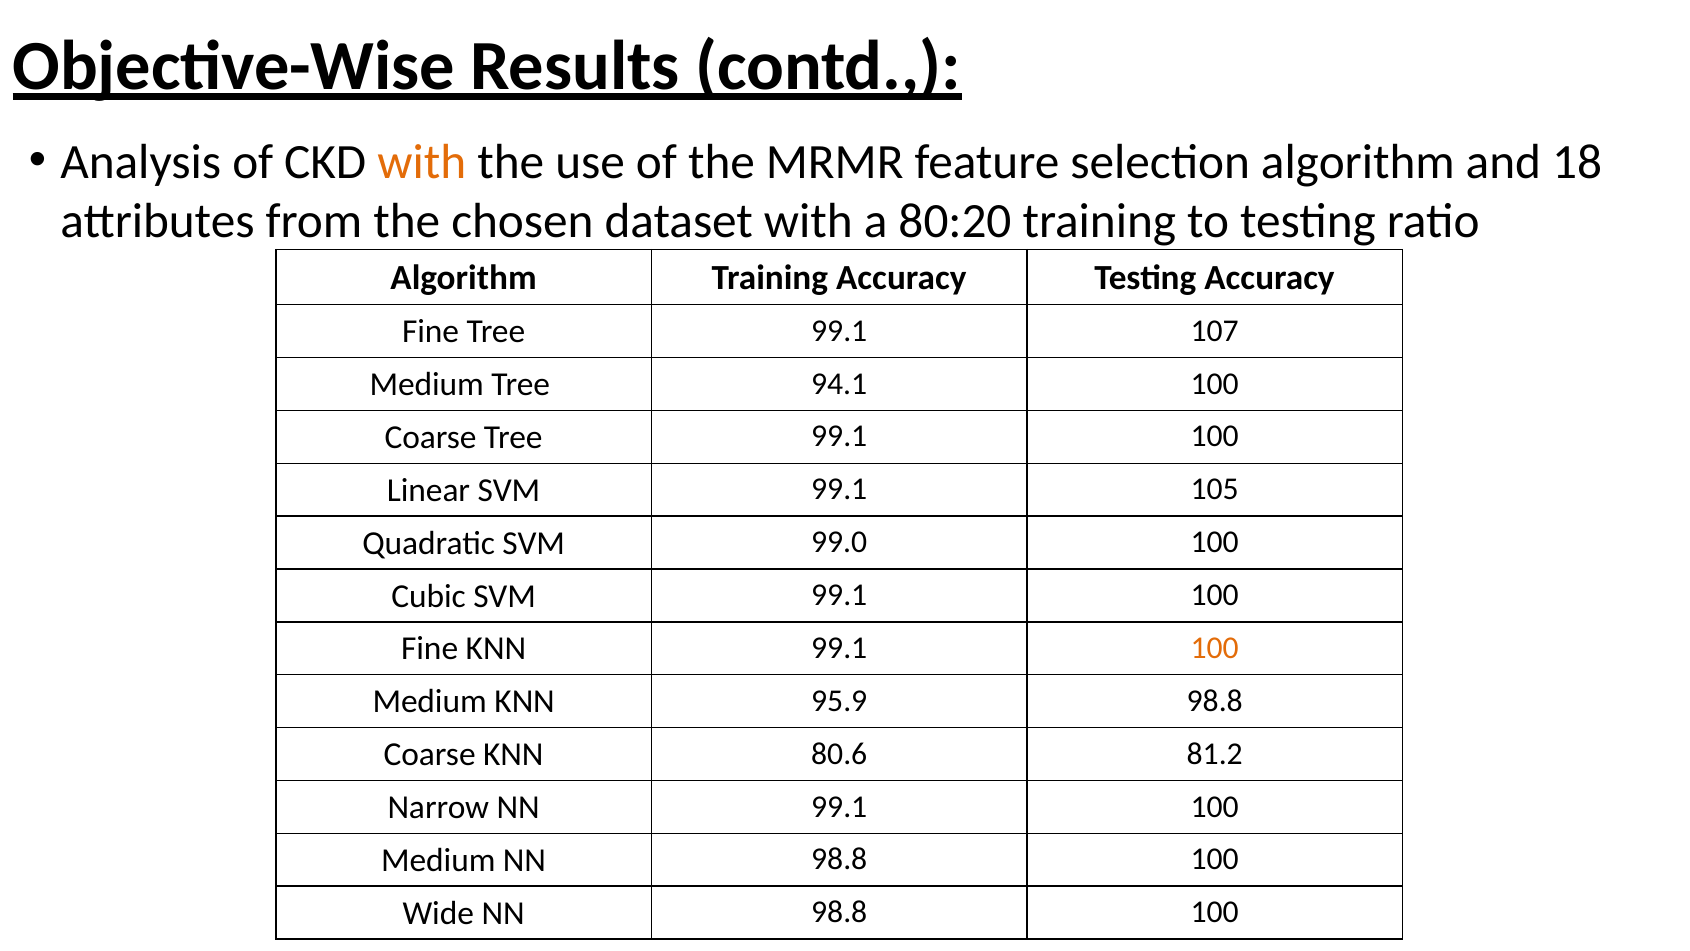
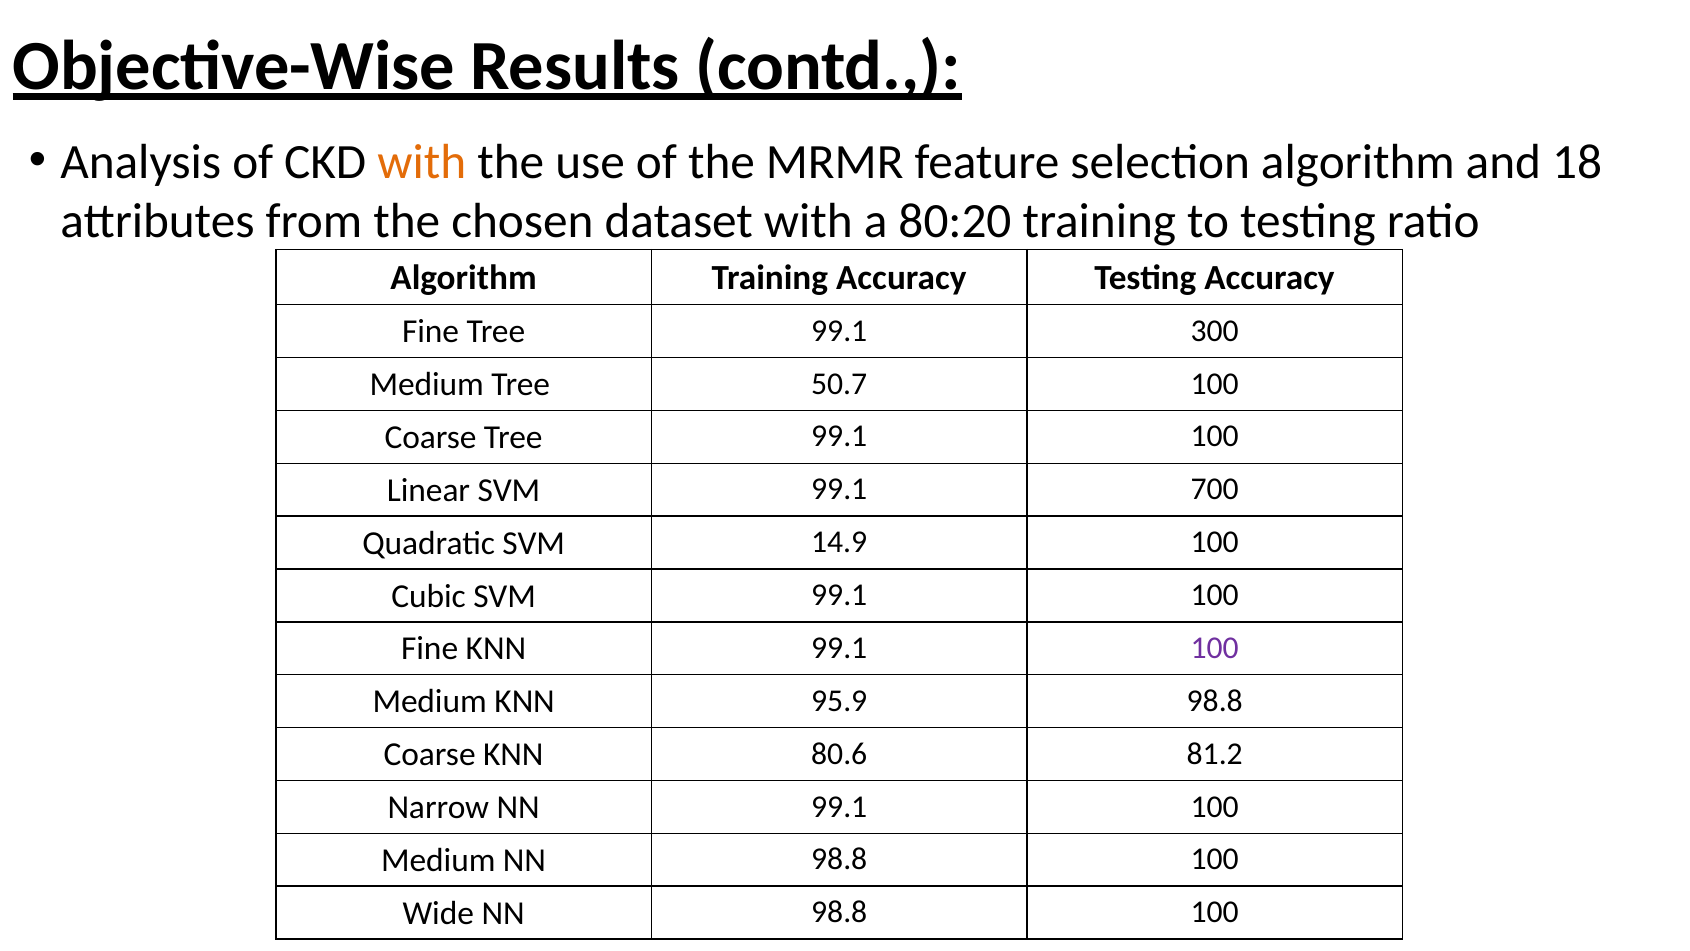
107: 107 -> 300 (1215, 331)
94.1: 94.1 -> 50.7 (839, 383)
105: 105 -> 700 (1215, 489)
99.0: 99.0 -> 14.9 (839, 542)
100 colour: orange -> purple (1215, 648)
